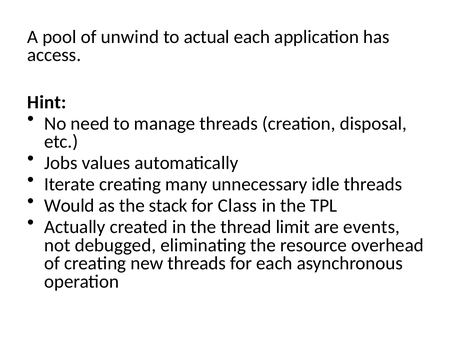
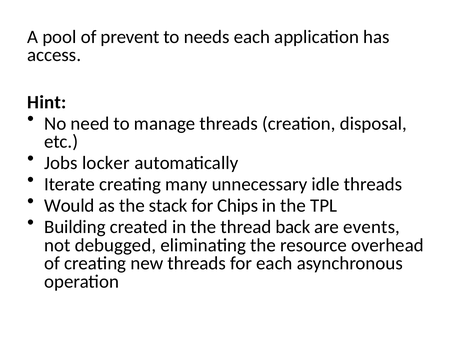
unwind: unwind -> prevent (130, 37)
actual: actual -> needs (207, 37)
values: values -> locker (106, 163)
Class: Class -> Chips (238, 206)
Actually: Actually -> Building (75, 227)
limit: limit -> back (293, 227)
